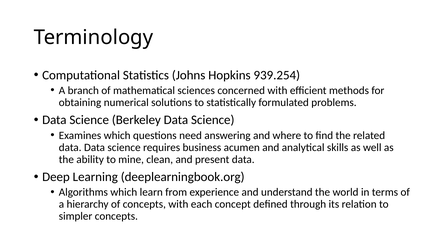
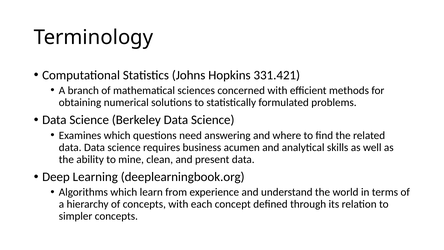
939.254: 939.254 -> 331.421 (277, 75)
